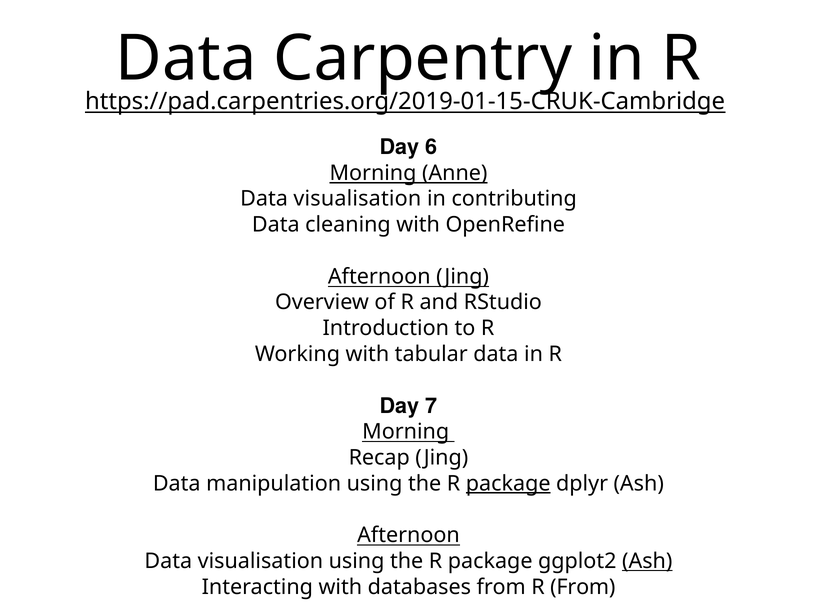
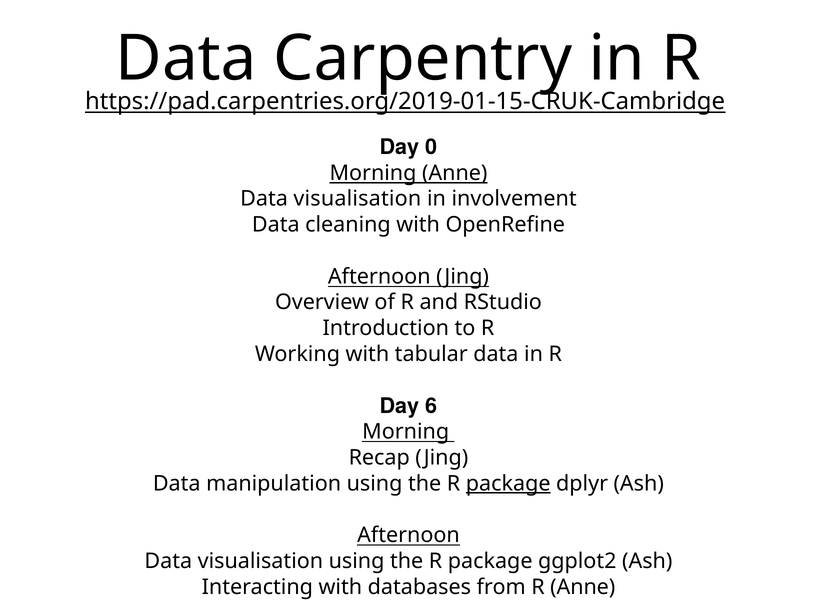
6: 6 -> 0 (431, 147)
contributing: contributing -> involvement (514, 199)
7: 7 -> 6 (431, 406)
Ash underline: present -> none (647, 561)
R From: From -> Anne (583, 587)
